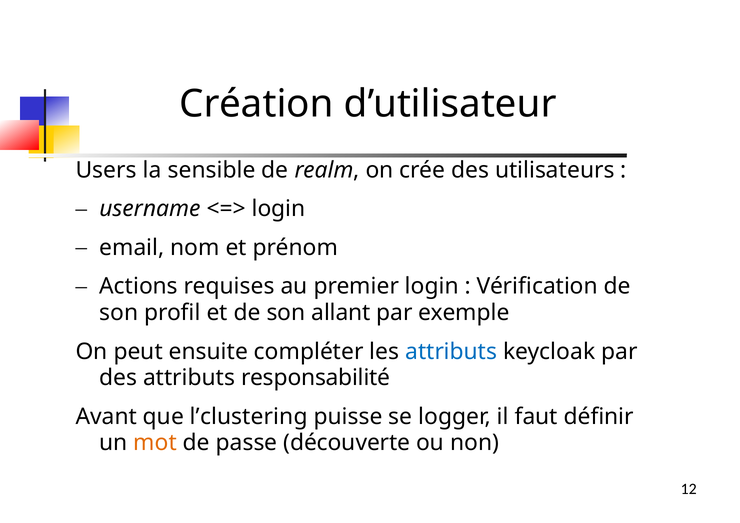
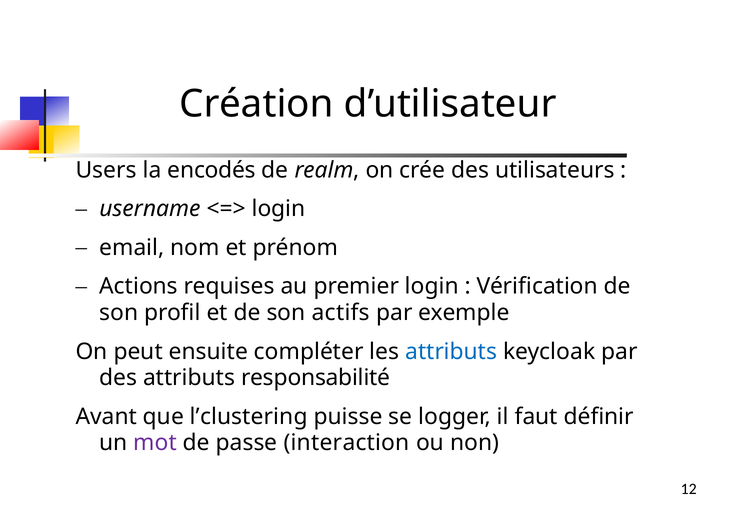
sensible: sensible -> encodés (212, 170)
allant: allant -> actifs (341, 313)
mot colour: orange -> purple (155, 443)
découverte: découverte -> interaction (347, 443)
